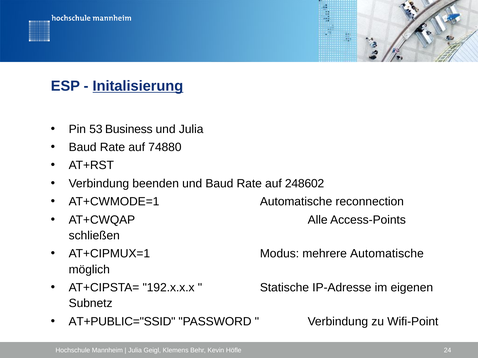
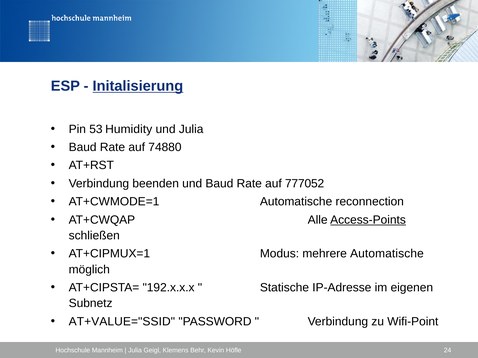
Business: Business -> Humidity (129, 129)
248602: 248602 -> 777052 (305, 184)
Access-Points underline: none -> present (368, 220)
AT+PUBLIC="SSID: AT+PUBLIC="SSID -> AT+VALUE="SSID (122, 322)
